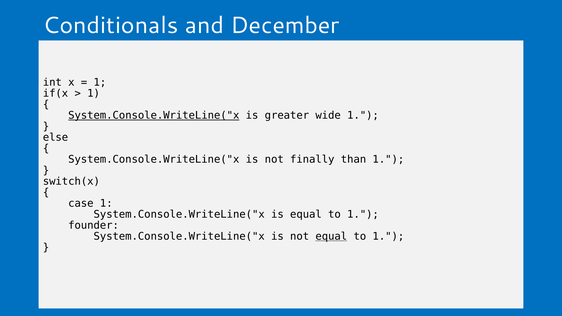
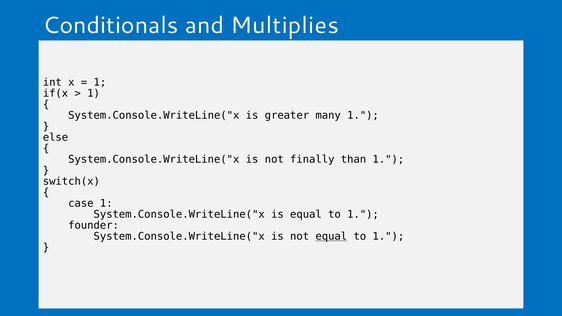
December: December -> Multiplies (285, 25)
System.Console.WriteLine("x underline: present -> none (154, 115)
wide: wide -> many (328, 115)
